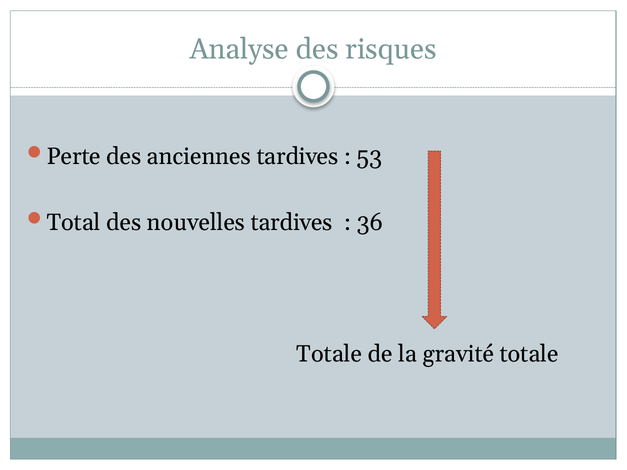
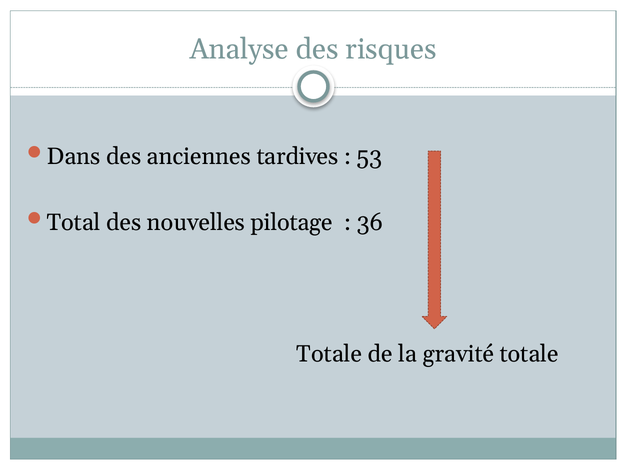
Perte: Perte -> Dans (74, 157)
nouvelles tardives: tardives -> pilotage (292, 222)
